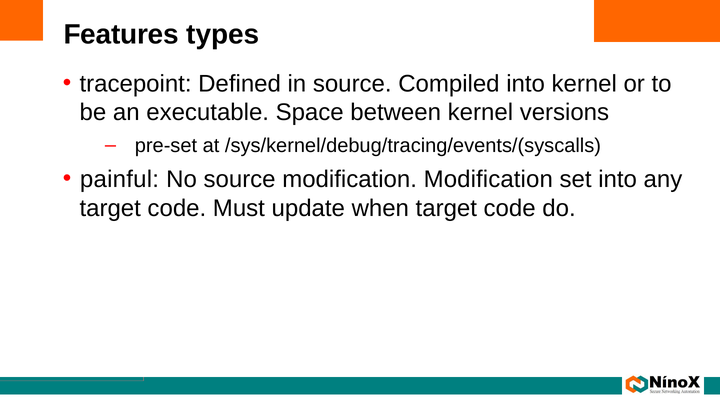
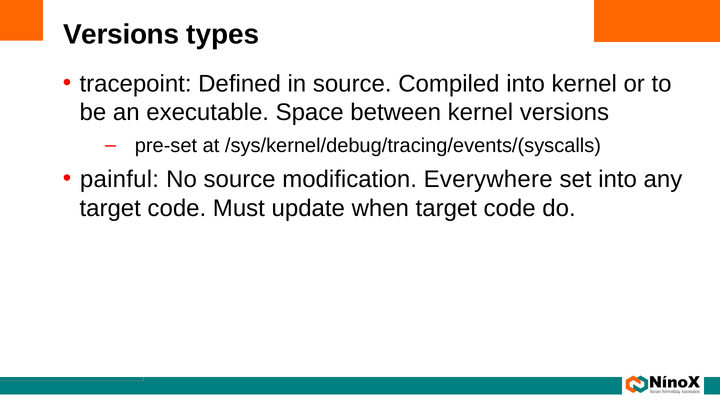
Features: Features -> Versions (121, 35)
modification Modification: Modification -> Everywhere (488, 179)
